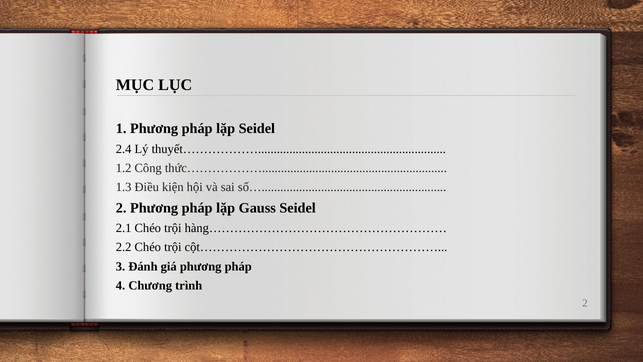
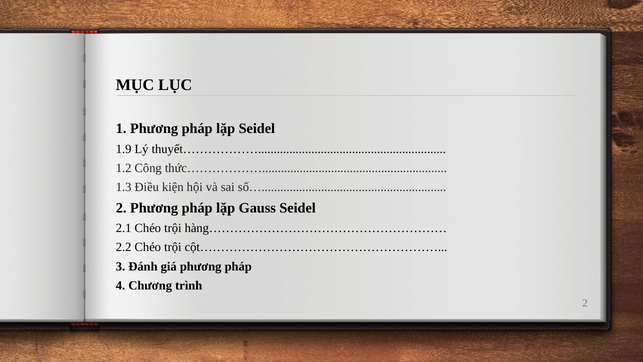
2.4: 2.4 -> 1.9 (124, 149)
